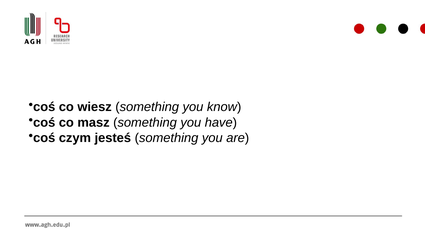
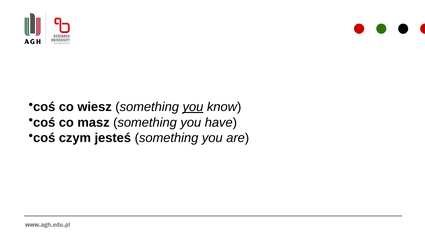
you underline: none -> present (193, 107)
